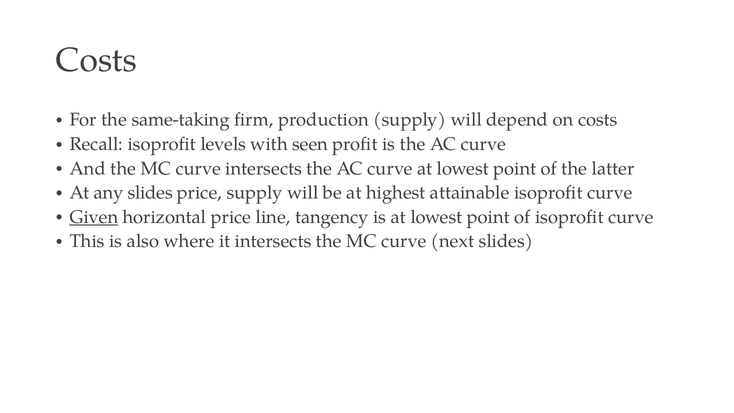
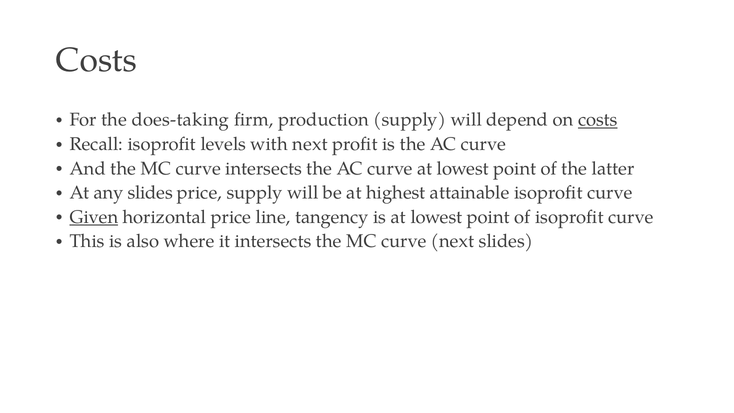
same-taking: same-taking -> does-taking (180, 120)
costs underline: none -> present (598, 120)
with seen: seen -> next (310, 144)
